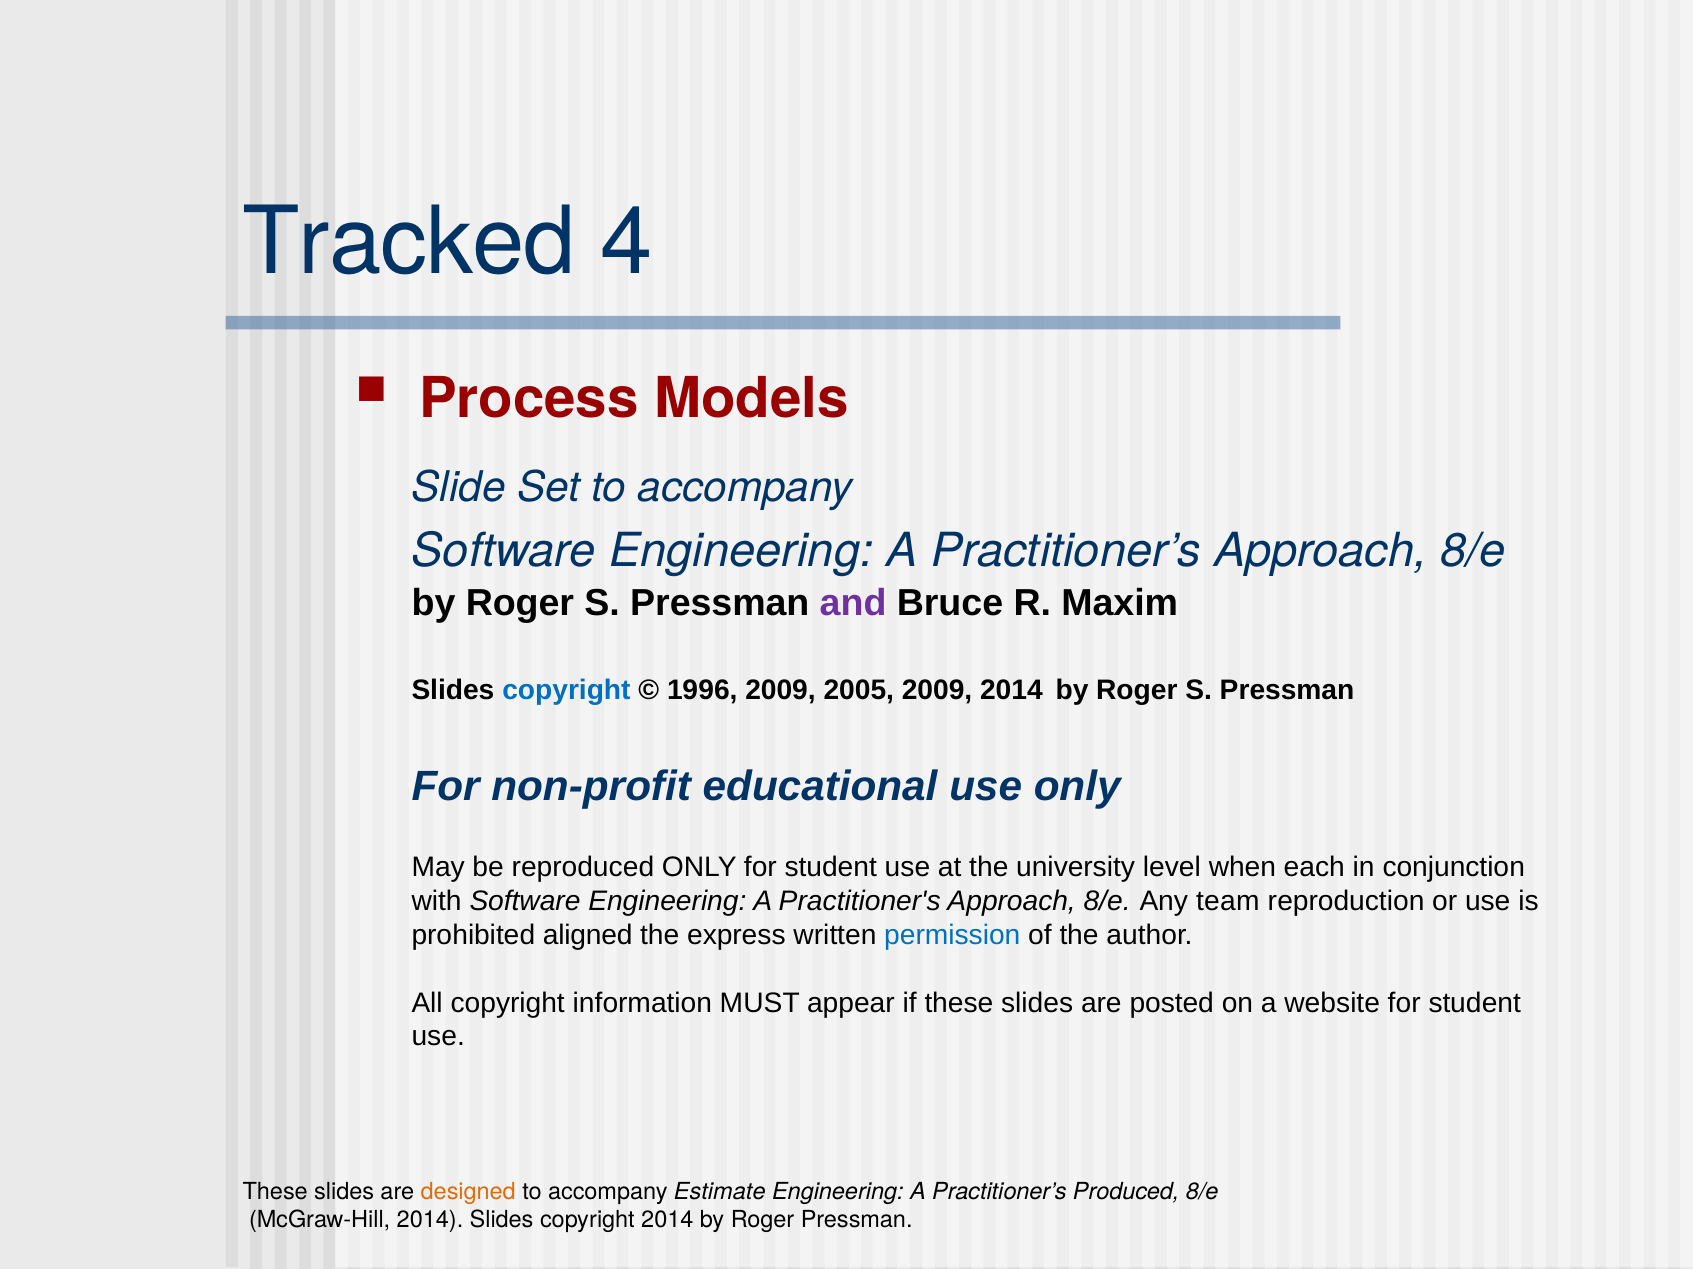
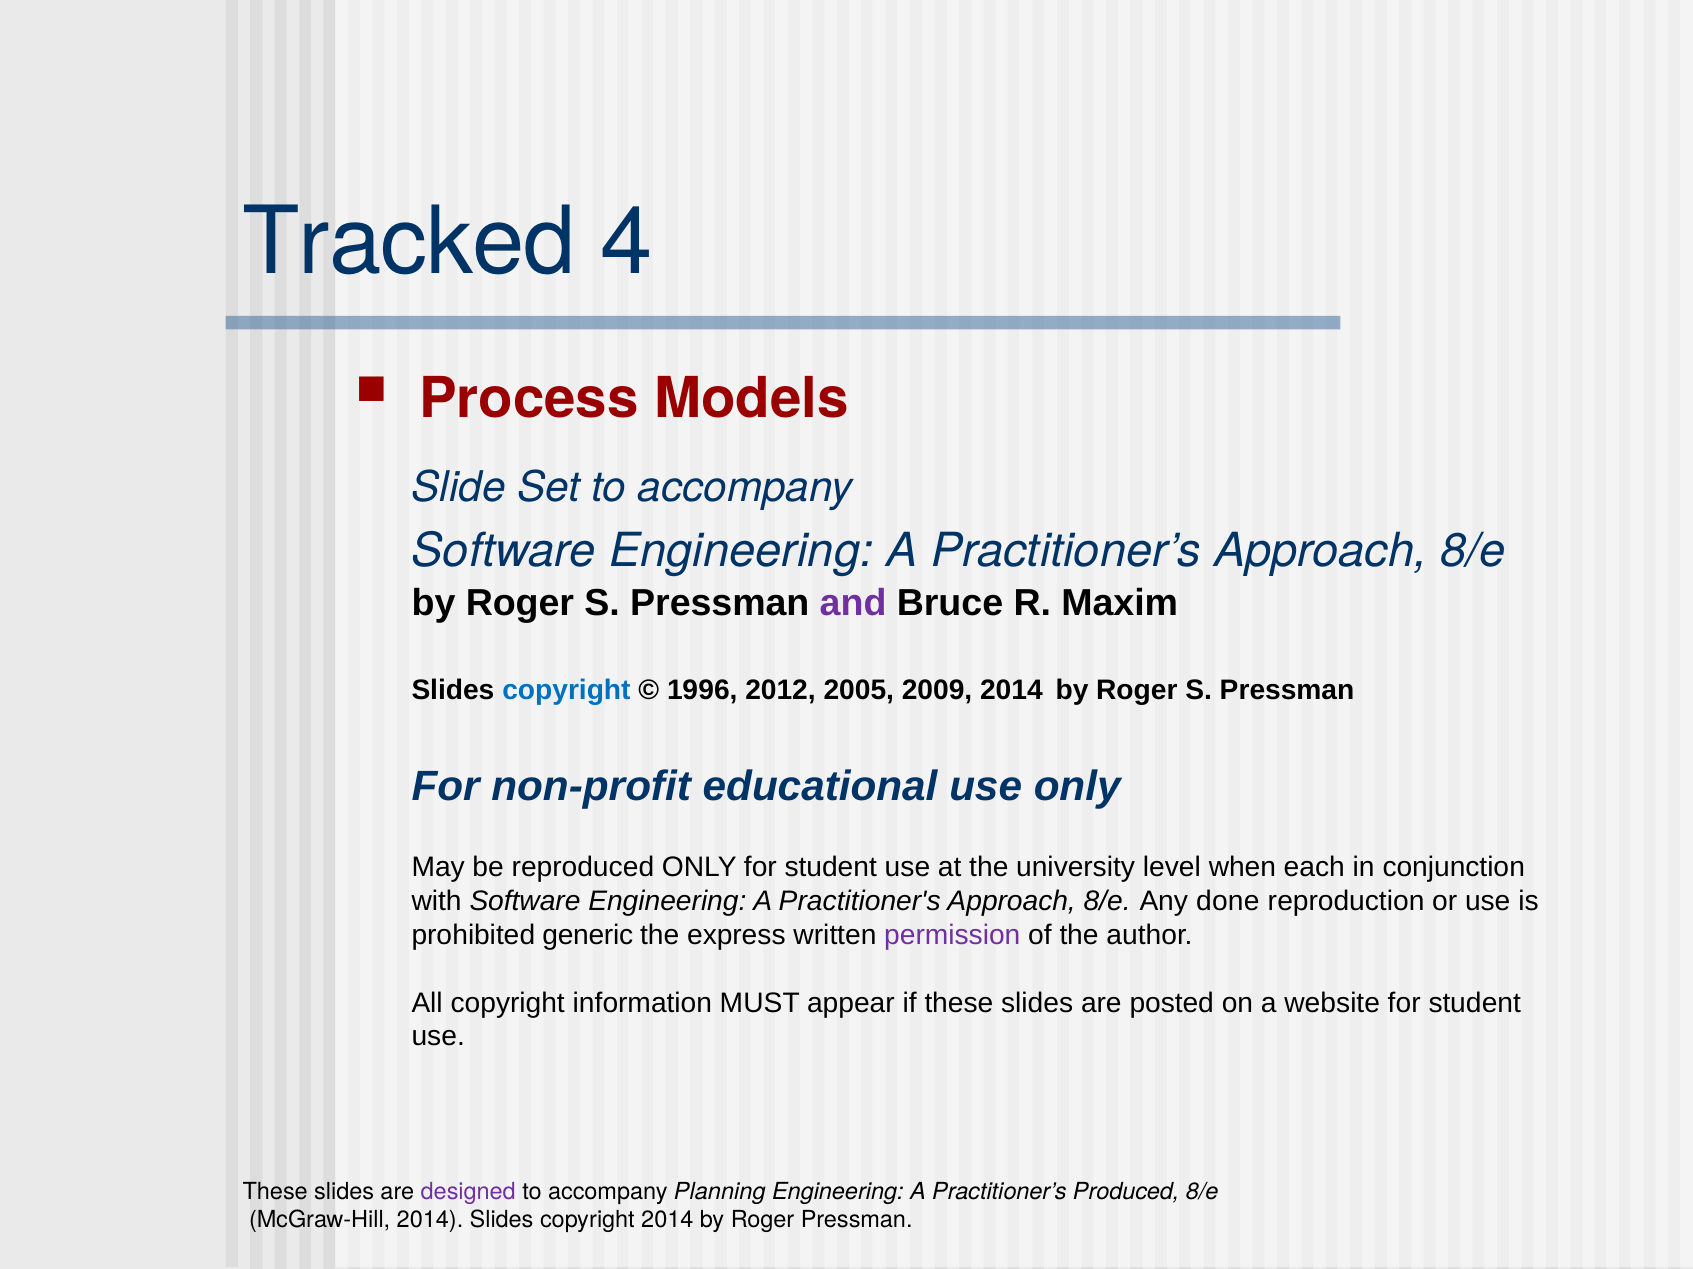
1996 2009: 2009 -> 2012 (780, 690)
team: team -> done (1228, 902)
aligned: aligned -> generic (588, 936)
permission colour: blue -> purple (952, 936)
designed colour: orange -> purple (468, 1192)
Estimate: Estimate -> Planning (720, 1192)
